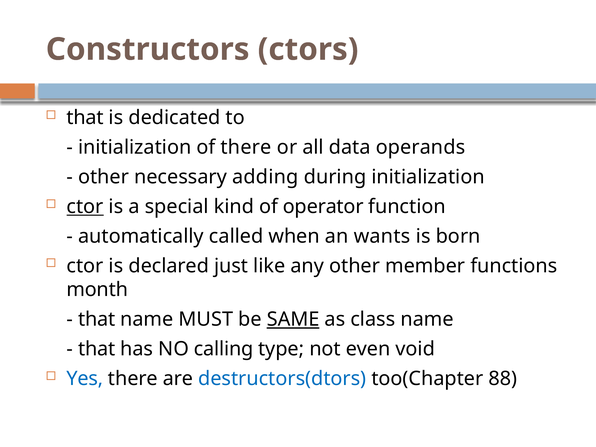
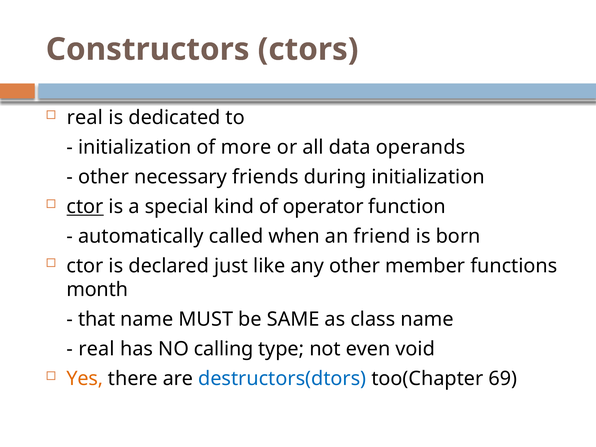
that: that -> real (85, 118)
of there: there -> more (246, 147)
adding: adding -> friends (265, 177)
wants: wants -> friend (382, 236)
SAME underline: present -> none (293, 319)
that: that -> real (96, 349)
Yes colour: blue -> orange (85, 379)
88: 88 -> 69 (503, 379)
